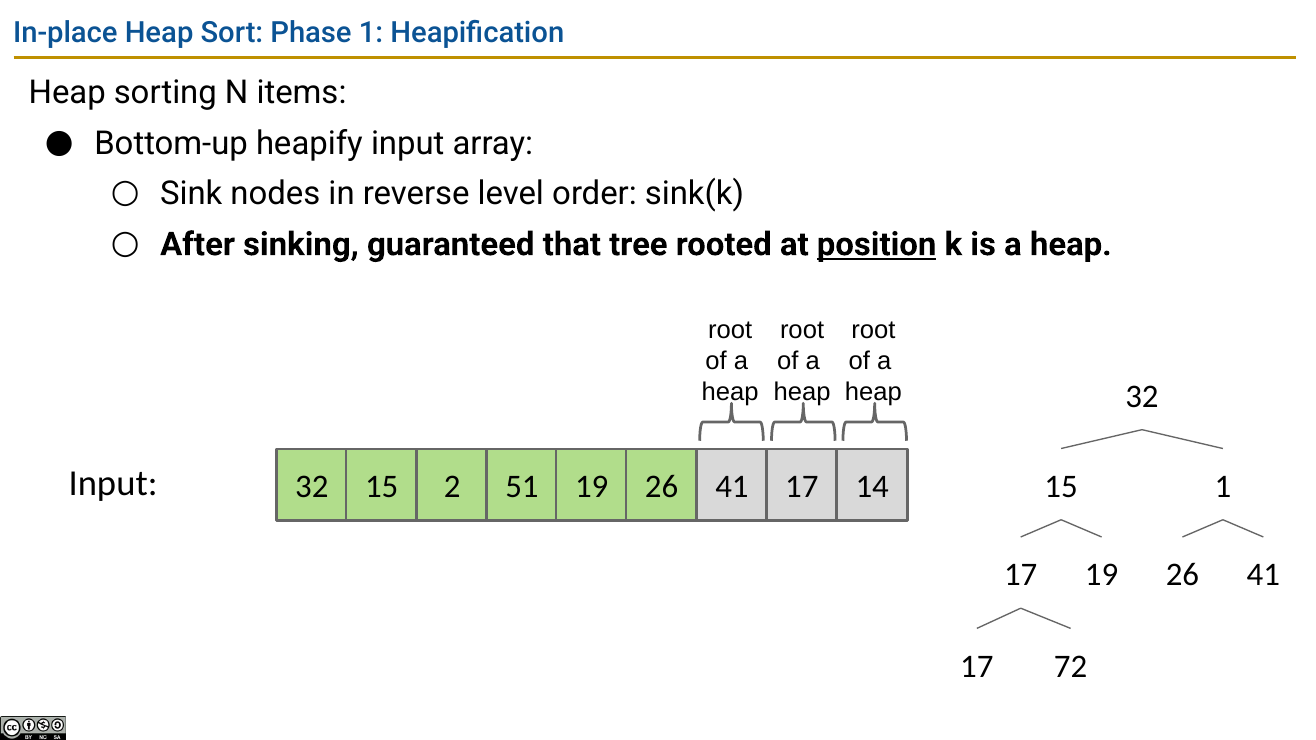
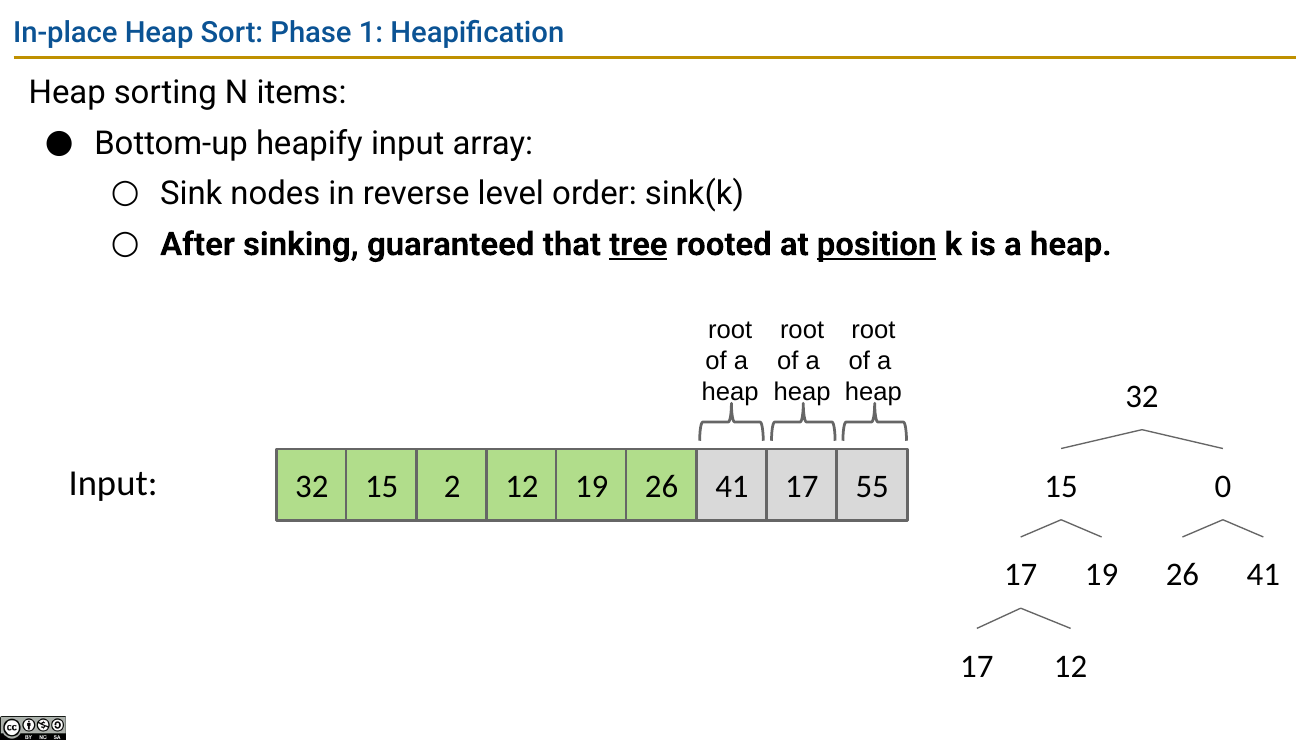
tree underline: none -> present (638, 244)
15 1: 1 -> 0 (1223, 487)
2 51: 51 -> 12 (522, 487)
14: 14 -> 55 (872, 487)
17 72: 72 -> 12 (1071, 667)
